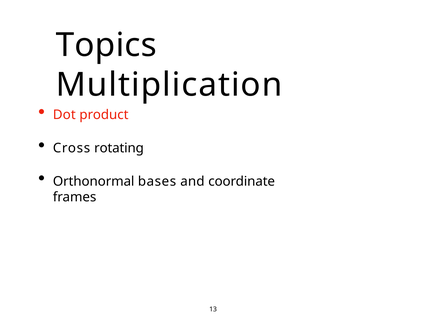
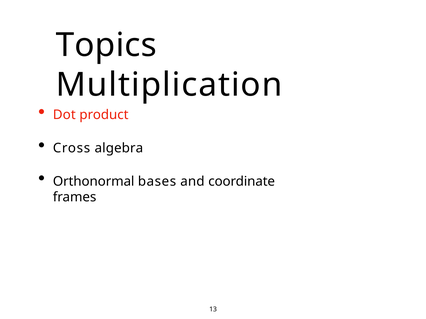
rotating: rotating -> algebra (119, 148)
